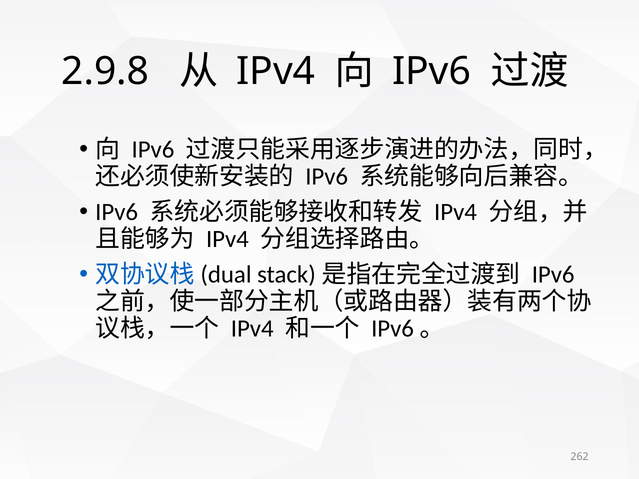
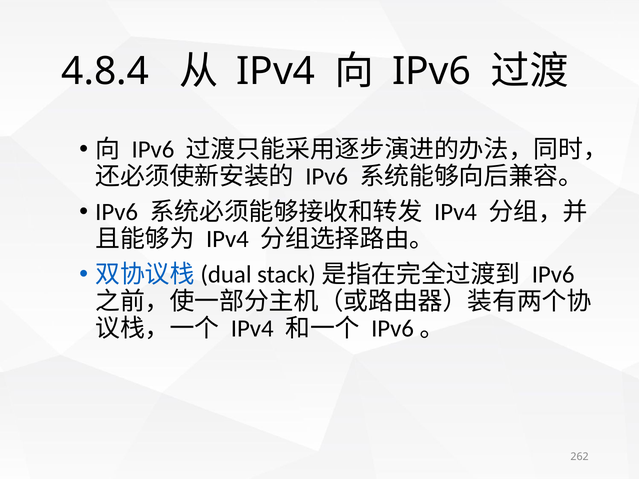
2.9.8: 2.9.8 -> 4.8.4 (105, 72)
